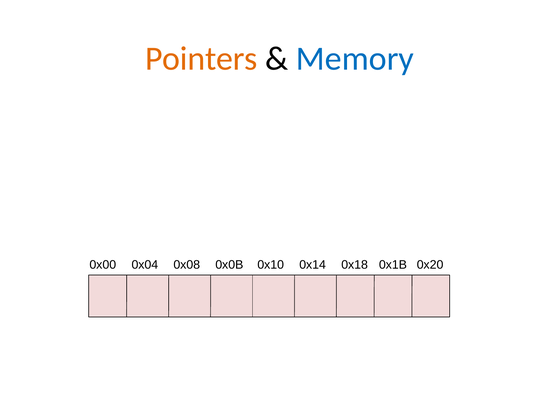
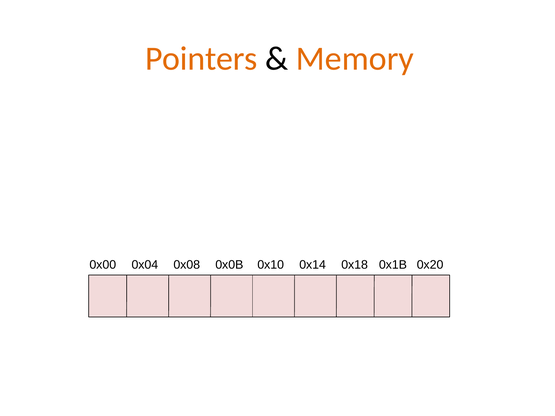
Memory colour: blue -> orange (355, 59)
